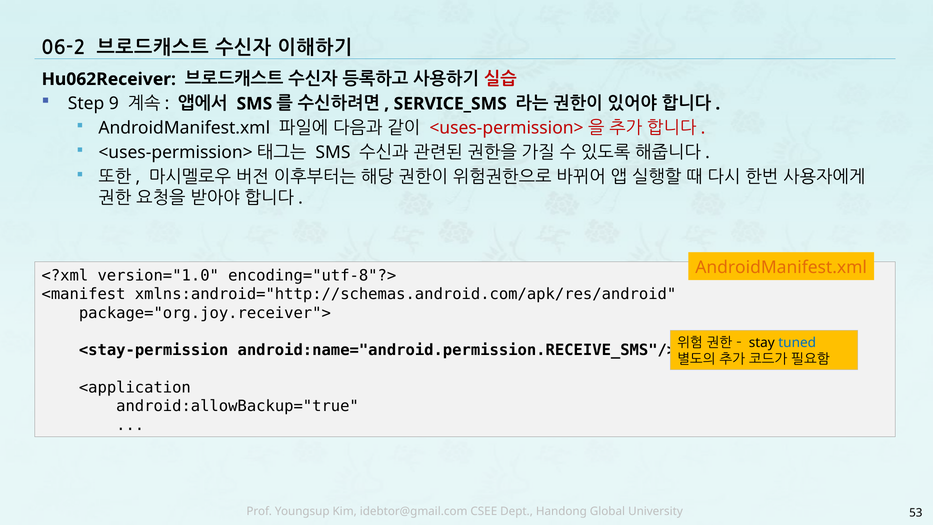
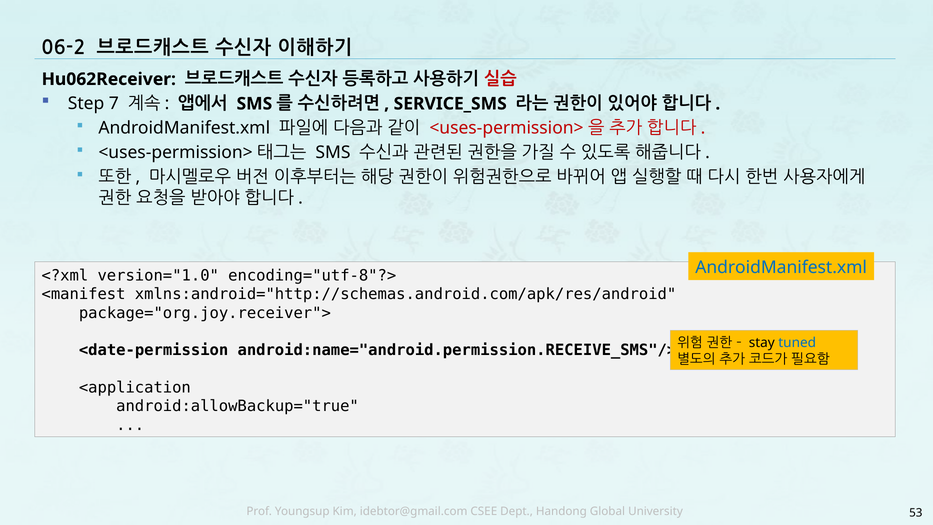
9: 9 -> 7 (114, 104)
AndroidManifest.xml colour: orange -> blue (781, 267)
<stay-permission: <stay-permission -> <date-permission (154, 350)
